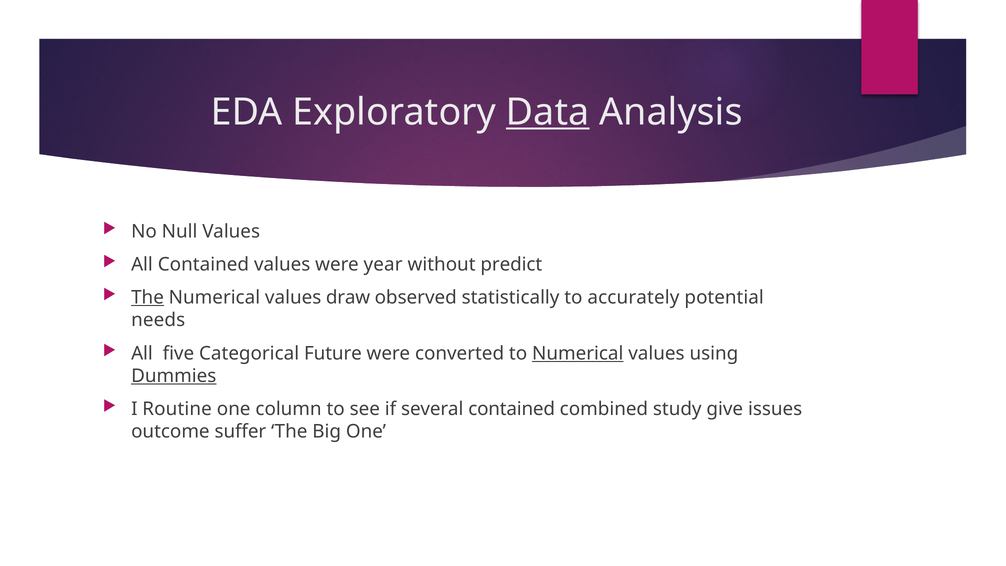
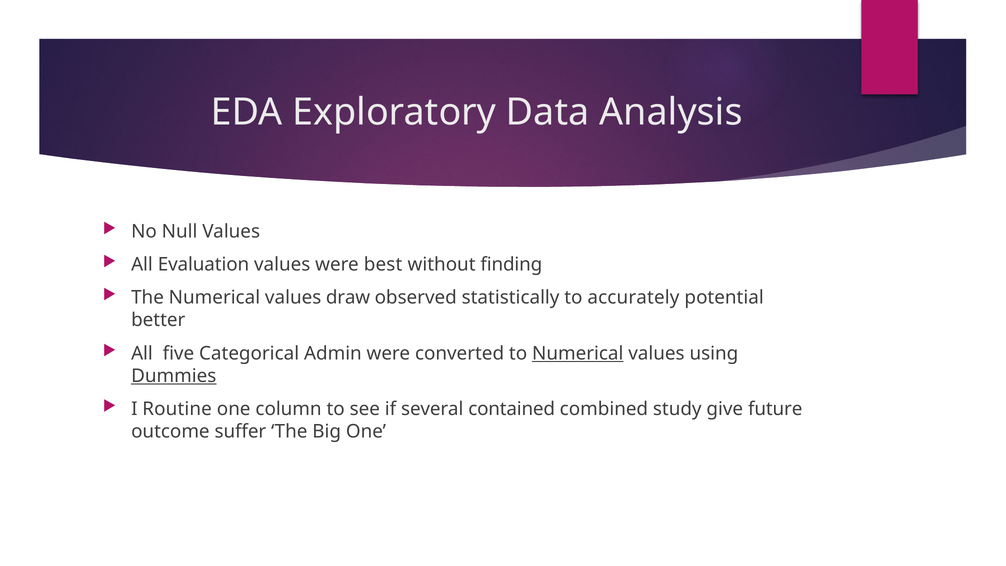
Data underline: present -> none (548, 112)
All Contained: Contained -> Evaluation (203, 264)
year: year -> best (383, 264)
predict: predict -> finding (511, 264)
The underline: present -> none (148, 297)
needs: needs -> better (158, 320)
Future: Future -> Admin (333, 353)
issues: issues -> future (775, 409)
